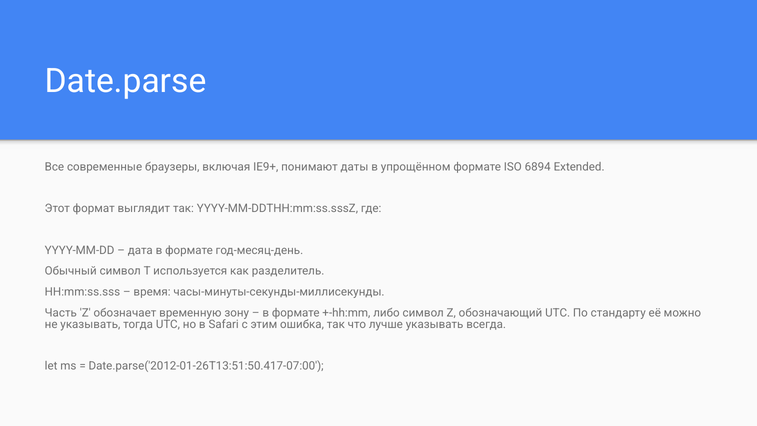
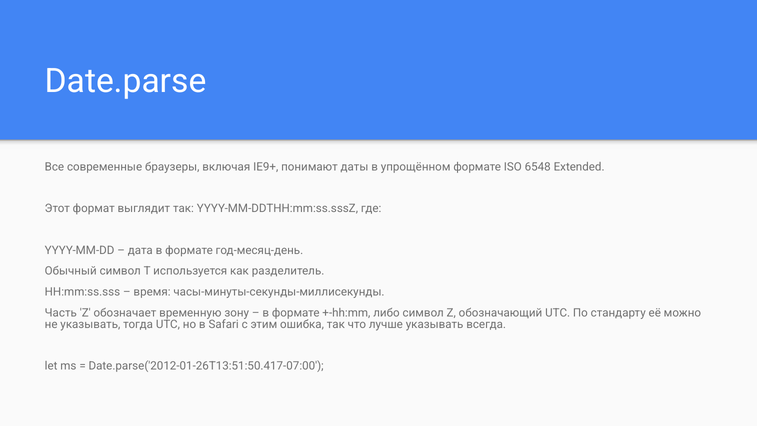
6894: 6894 -> 6548 (538, 167)
